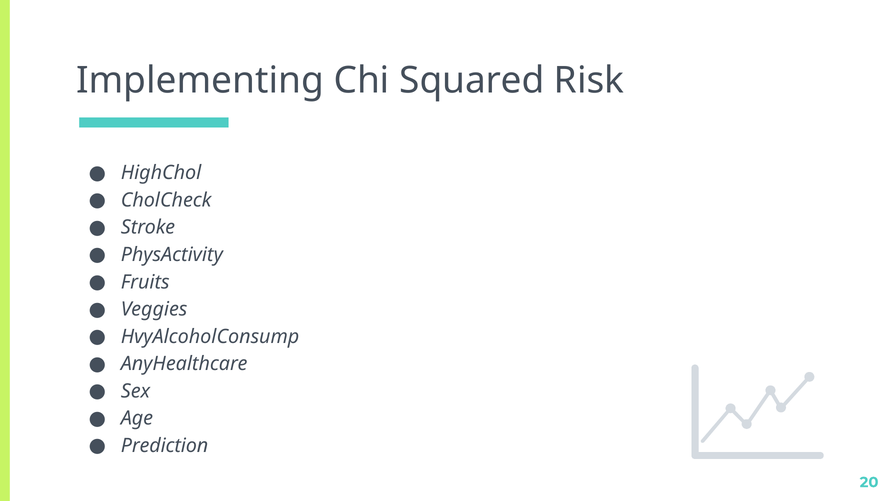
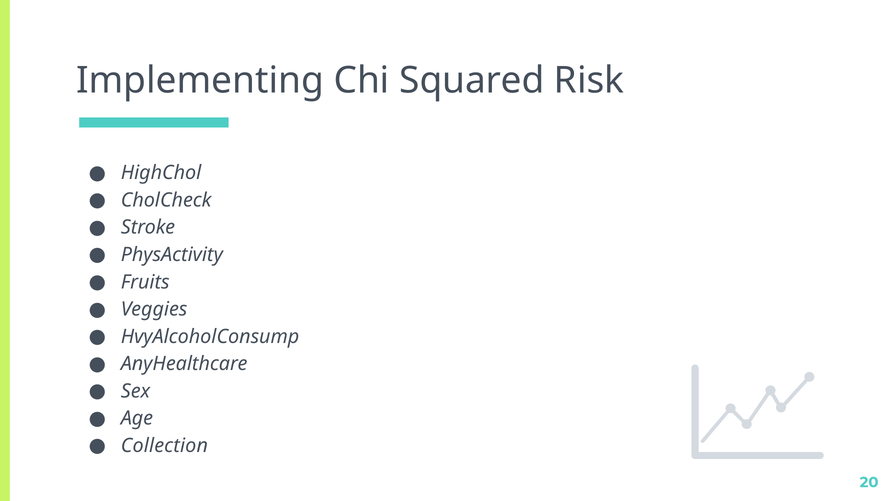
Prediction: Prediction -> Collection (164, 446)
